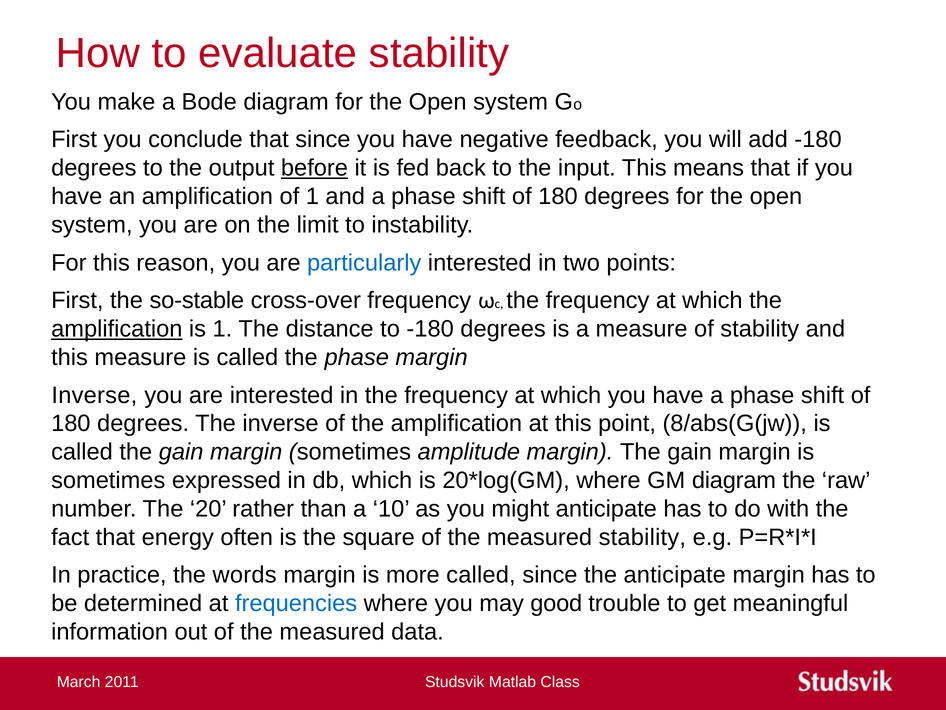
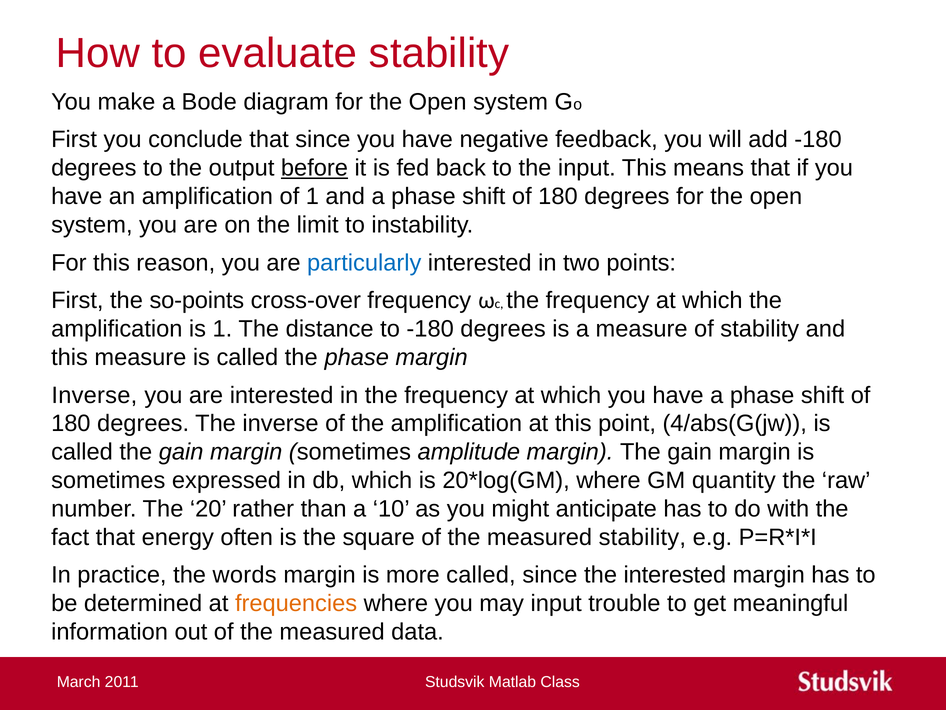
so-stable: so-stable -> so-points (197, 300)
amplification underline: present -> none (117, 329)
8/abs(G(jw: 8/abs(G(jw -> 4/abs(G(jw (735, 423)
GM diagram: diagram -> quantity (734, 480)
the anticipate: anticipate -> interested (675, 575)
frequencies colour: blue -> orange (296, 603)
may good: good -> input (556, 603)
